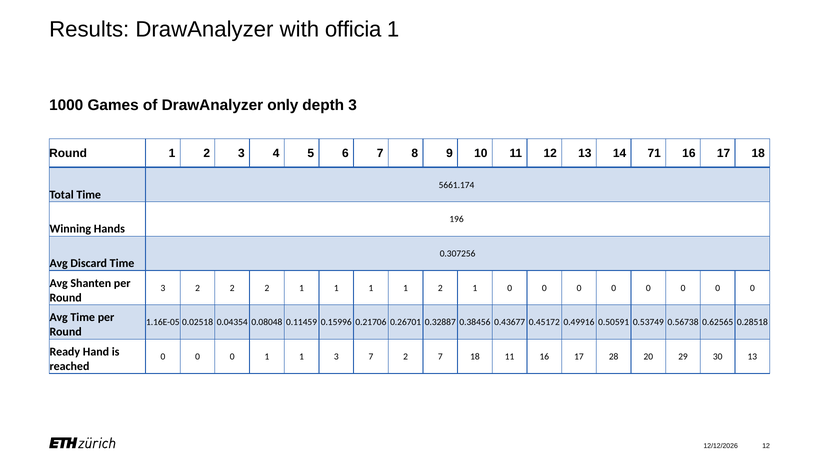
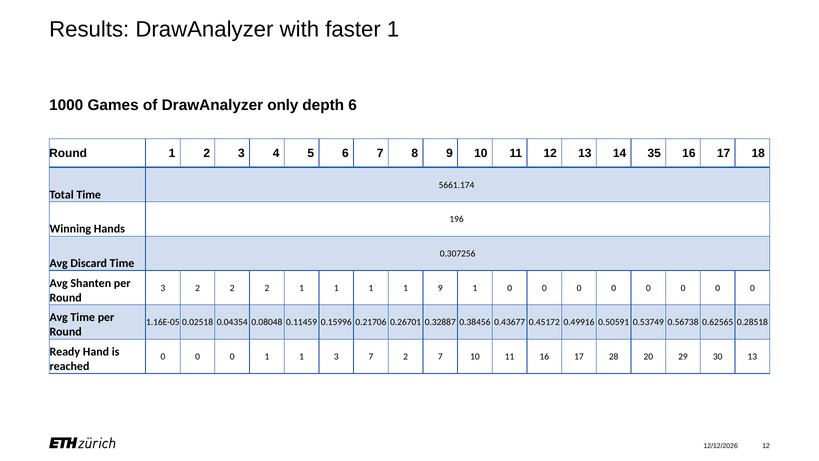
officia: officia -> faster (353, 29)
depth 3: 3 -> 6 (353, 105)
71: 71 -> 35 (654, 153)
1 1 2: 2 -> 9 (440, 288)
7 18: 18 -> 10 (475, 356)
